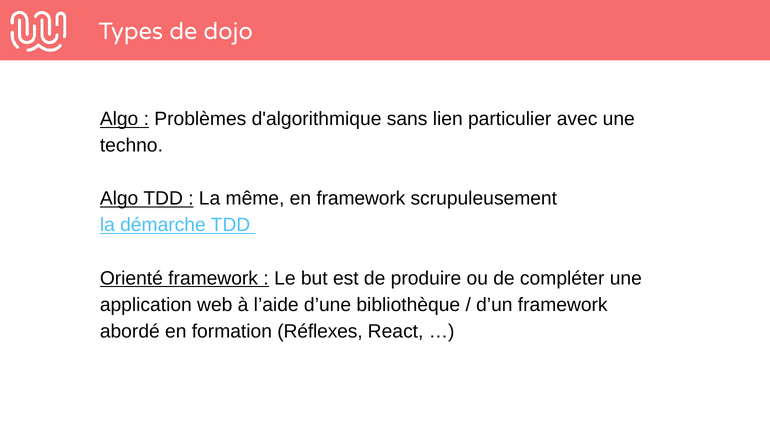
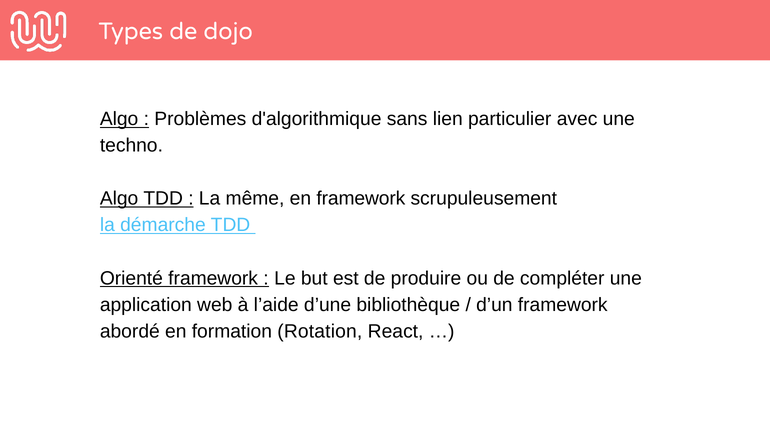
Réflexes: Réflexes -> Rotation (320, 331)
